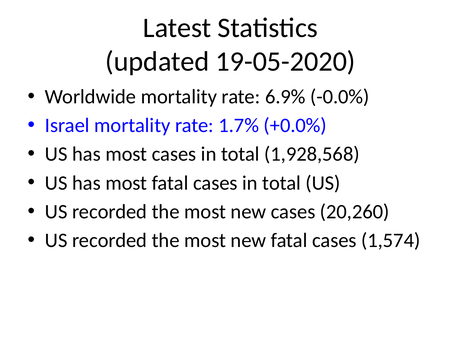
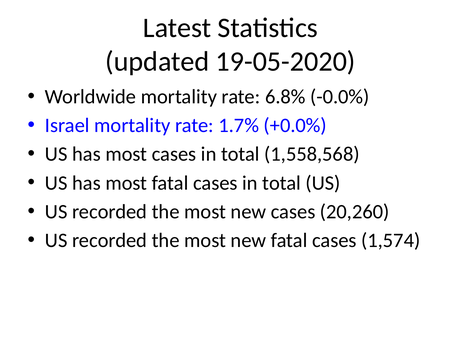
6.9%: 6.9% -> 6.8% (285, 97)
1,928,568: 1,928,568 -> 1,558,568 (312, 154)
